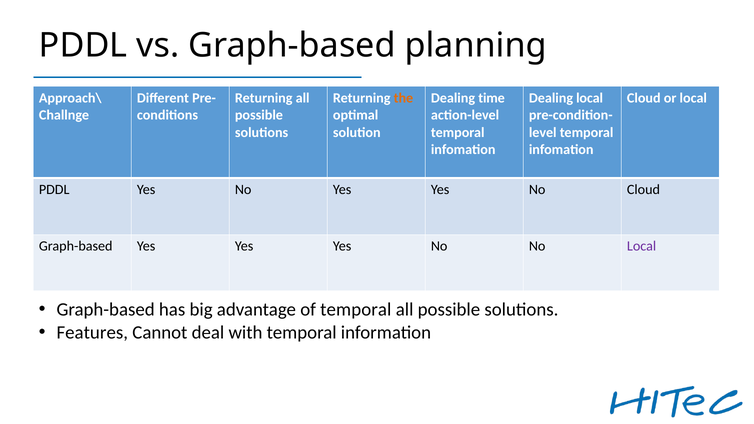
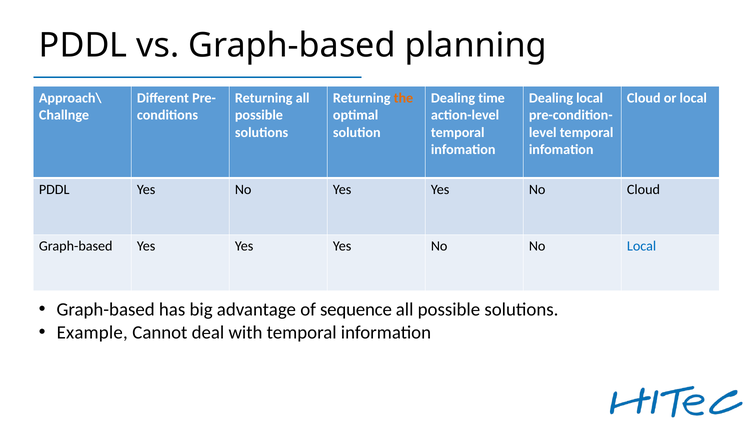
Local colour: purple -> blue (642, 246)
of temporal: temporal -> sequence (356, 310)
Features: Features -> Example (92, 332)
